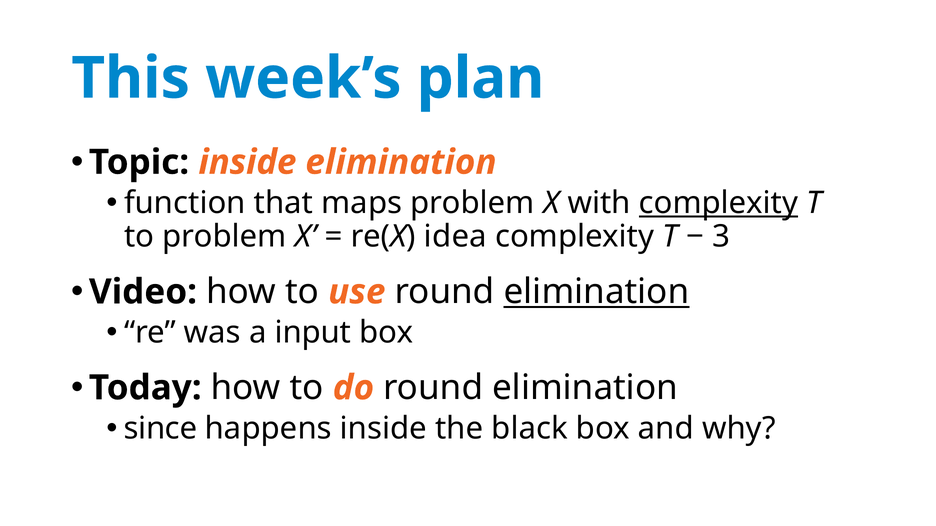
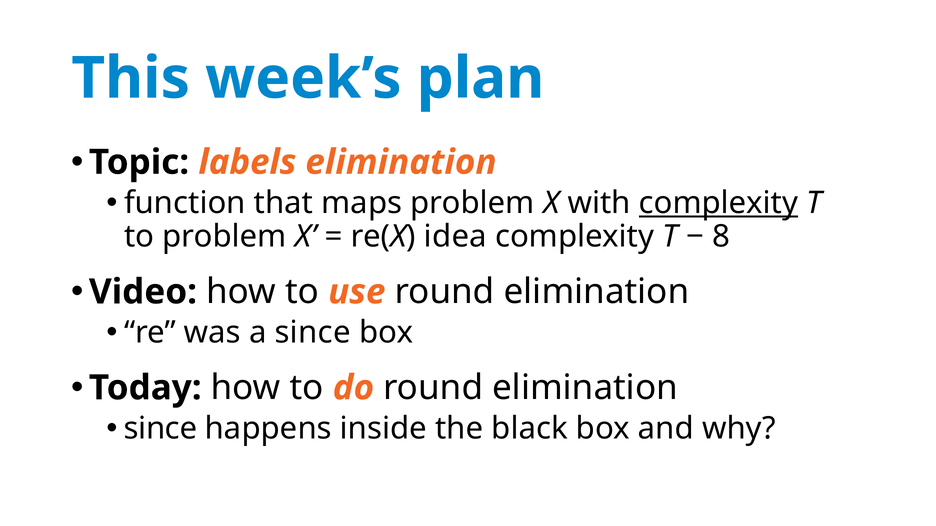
Topic inside: inside -> labels (247, 162)
3: 3 -> 8 (721, 237)
elimination underline: present -> none (597, 292)
a input: input -> since (313, 333)
